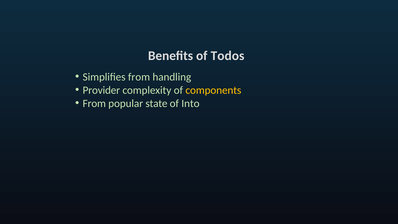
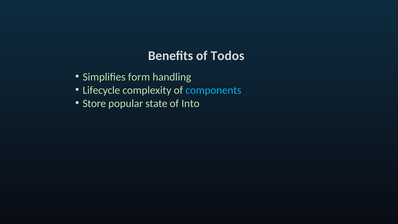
Simplifies from: from -> form (139, 77)
Provider: Provider -> Lifecycle (101, 90)
components colour: yellow -> light blue (213, 90)
From: From -> Store (94, 103)
